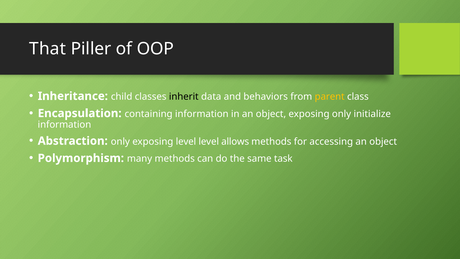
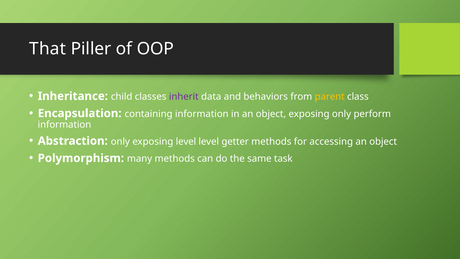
inherit colour: black -> purple (184, 97)
initialize: initialize -> perform (372, 114)
allows: allows -> getter (235, 141)
